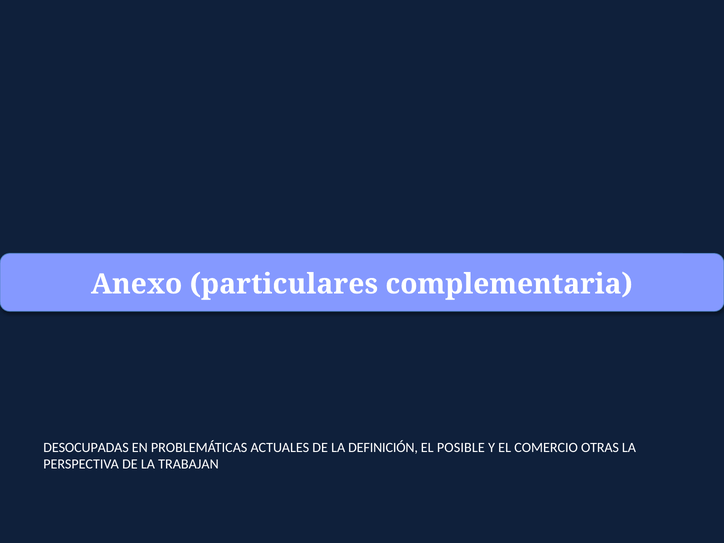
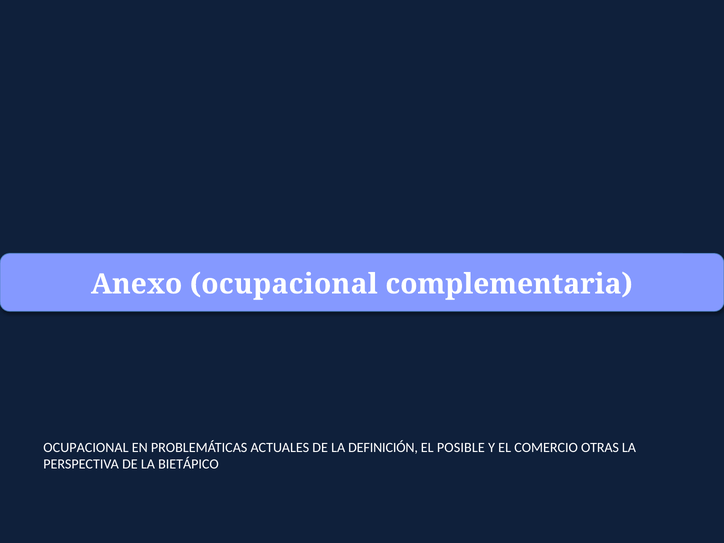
Anexo particulares: particulares -> ocupacional (284, 284)
DESOCUPADAS: DESOCUPADAS -> OCUPACIONAL (86, 447)
TRABAJAN: TRABAJAN -> BIETÁPICO (188, 464)
